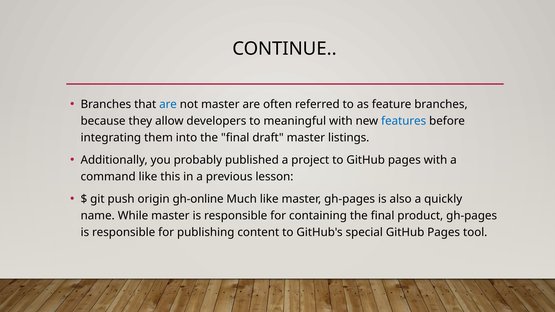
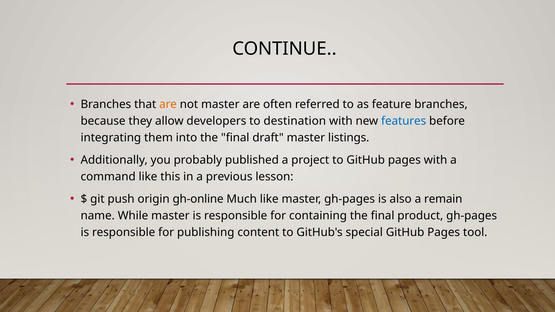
are colour: blue -> orange (168, 104)
meaningful: meaningful -> destination (295, 121)
quickly: quickly -> remain (443, 199)
